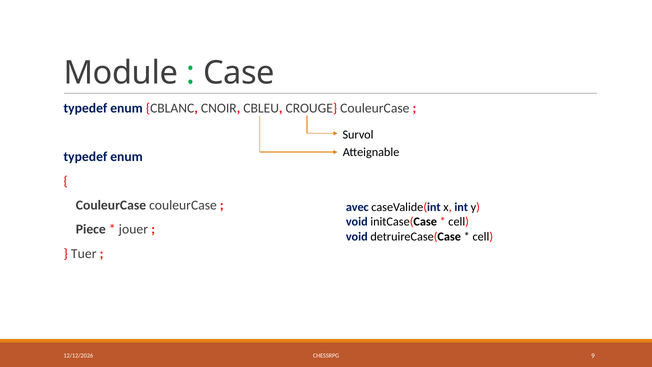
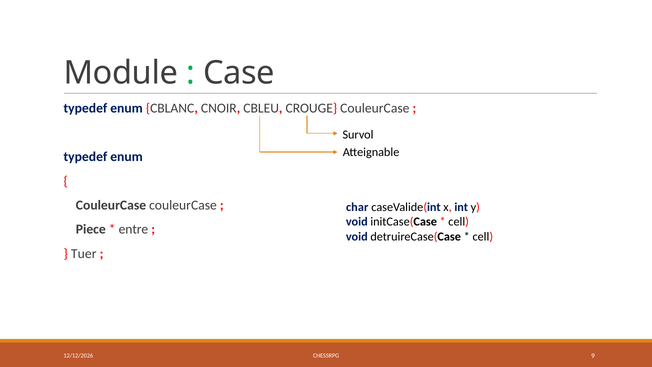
avec: avec -> char (357, 207)
jouer: jouer -> entre (133, 229)
